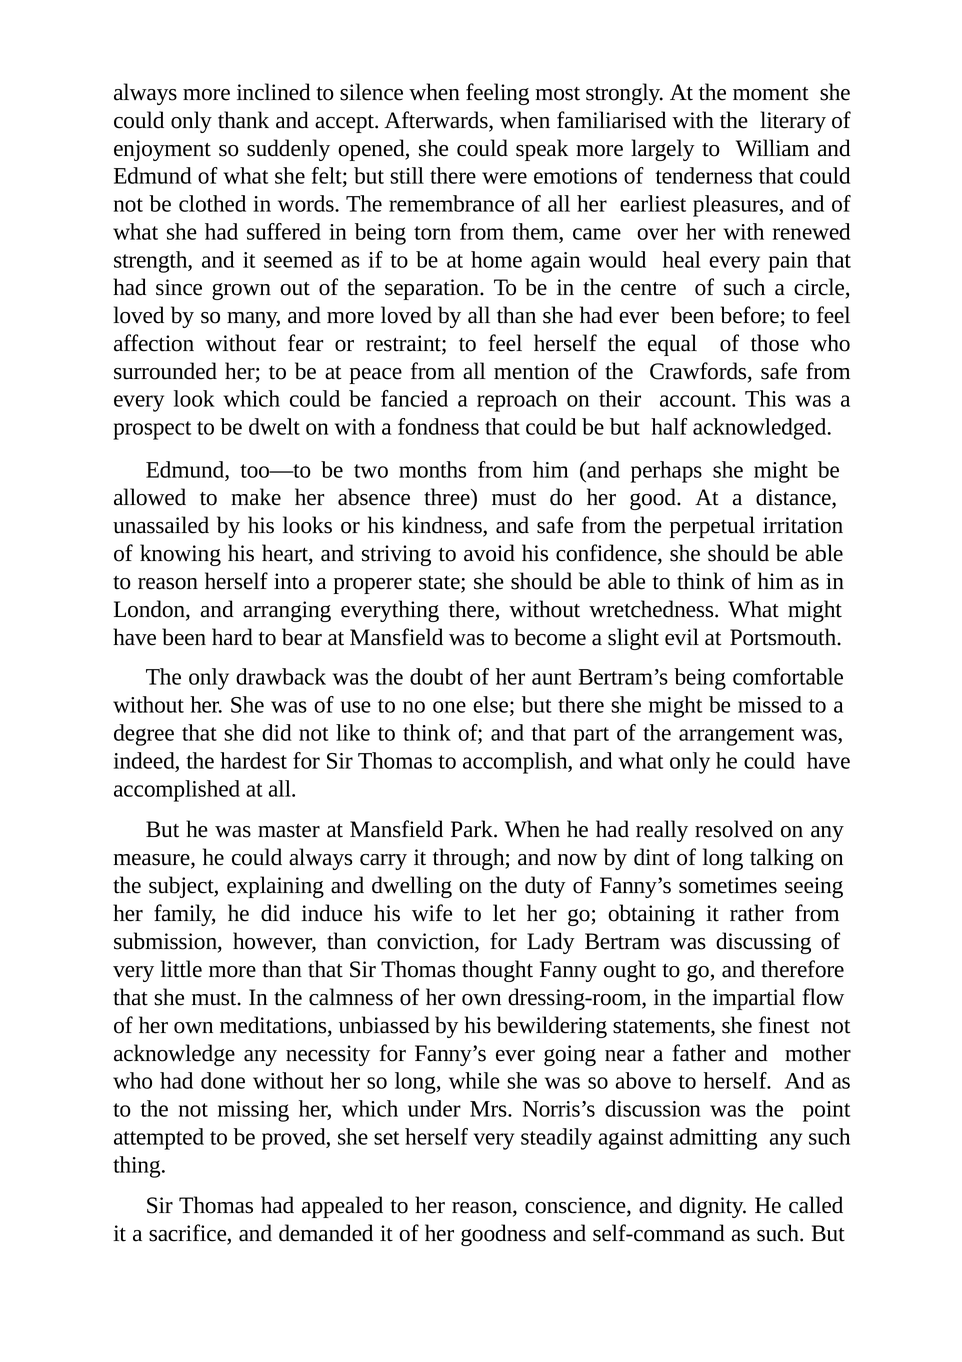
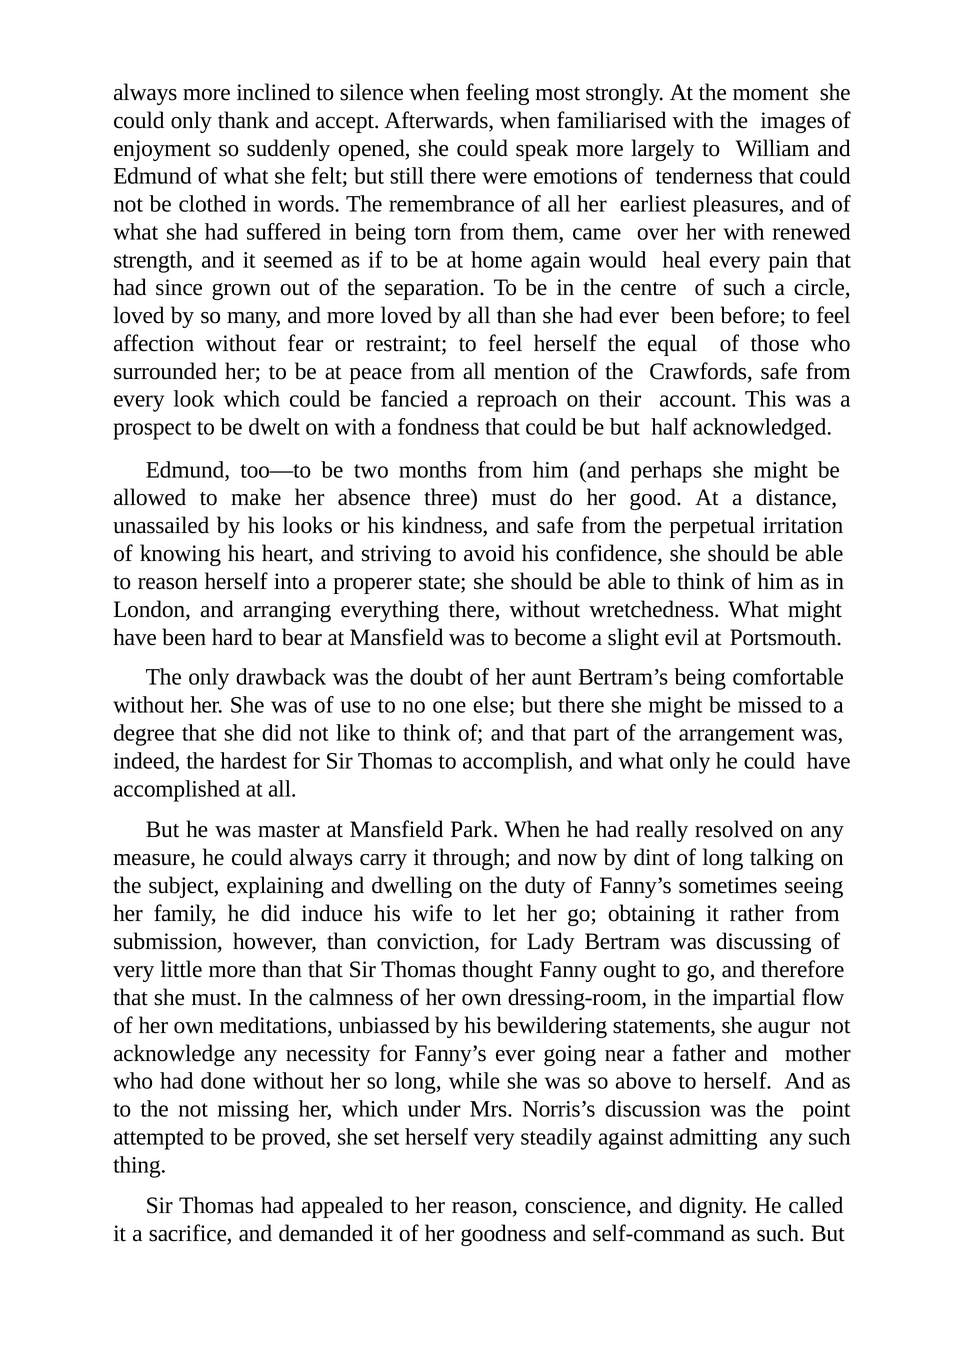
literary: literary -> images (793, 120)
finest: finest -> augur (784, 1025)
